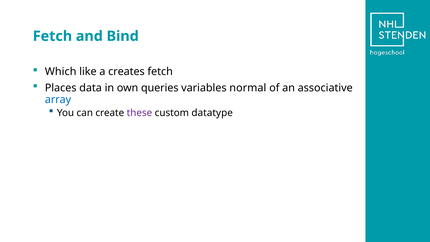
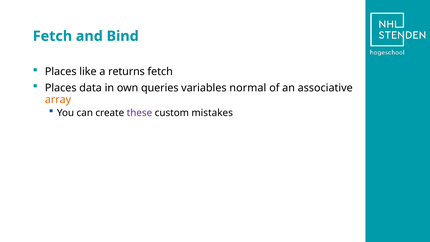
Which: Which -> Places (61, 72)
creates: creates -> returns (126, 72)
array colour: blue -> orange (58, 99)
datatype: datatype -> mistakes (212, 113)
